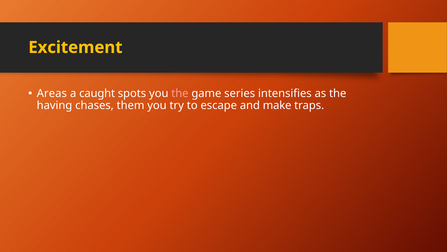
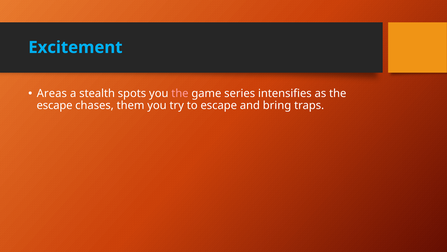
Excitement colour: yellow -> light blue (75, 47)
caught: caught -> stealth (97, 93)
having: having -> escape (55, 105)
make: make -> bring (277, 105)
